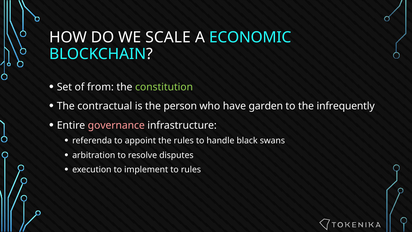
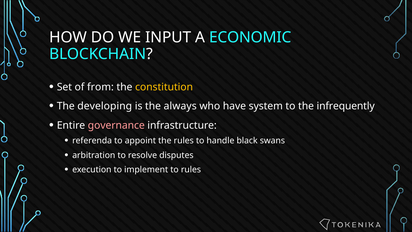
SCALE: SCALE -> INPUT (168, 37)
constitution colour: light green -> yellow (164, 87)
contractual: contractual -> developing (105, 106)
person: person -> always (180, 106)
garden: garden -> system (266, 106)
